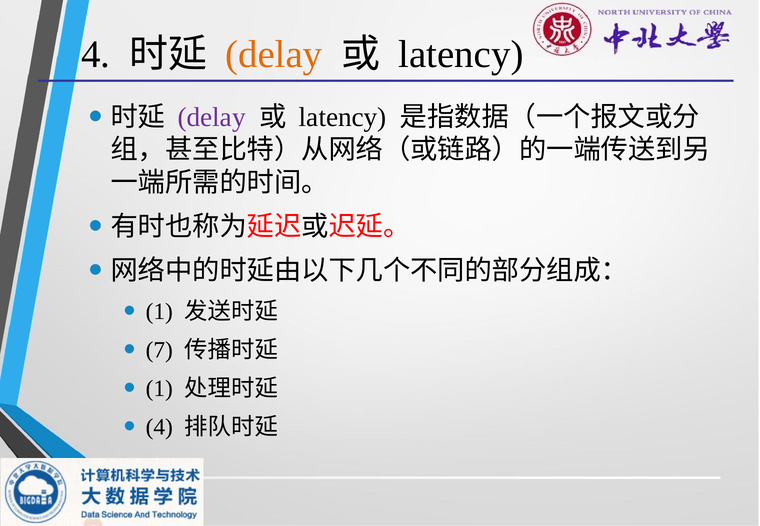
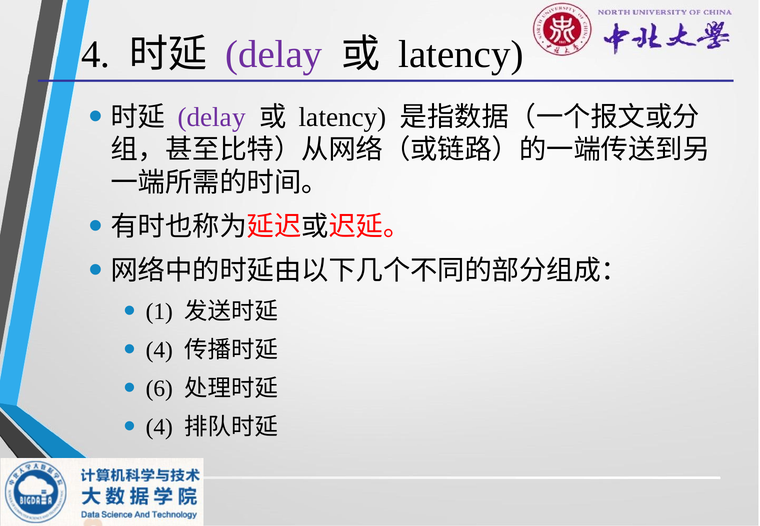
delay colour: orange -> purple (274, 54)
7: 7 -> 4 (159, 350)
1: 1 -> 6 (159, 389)
